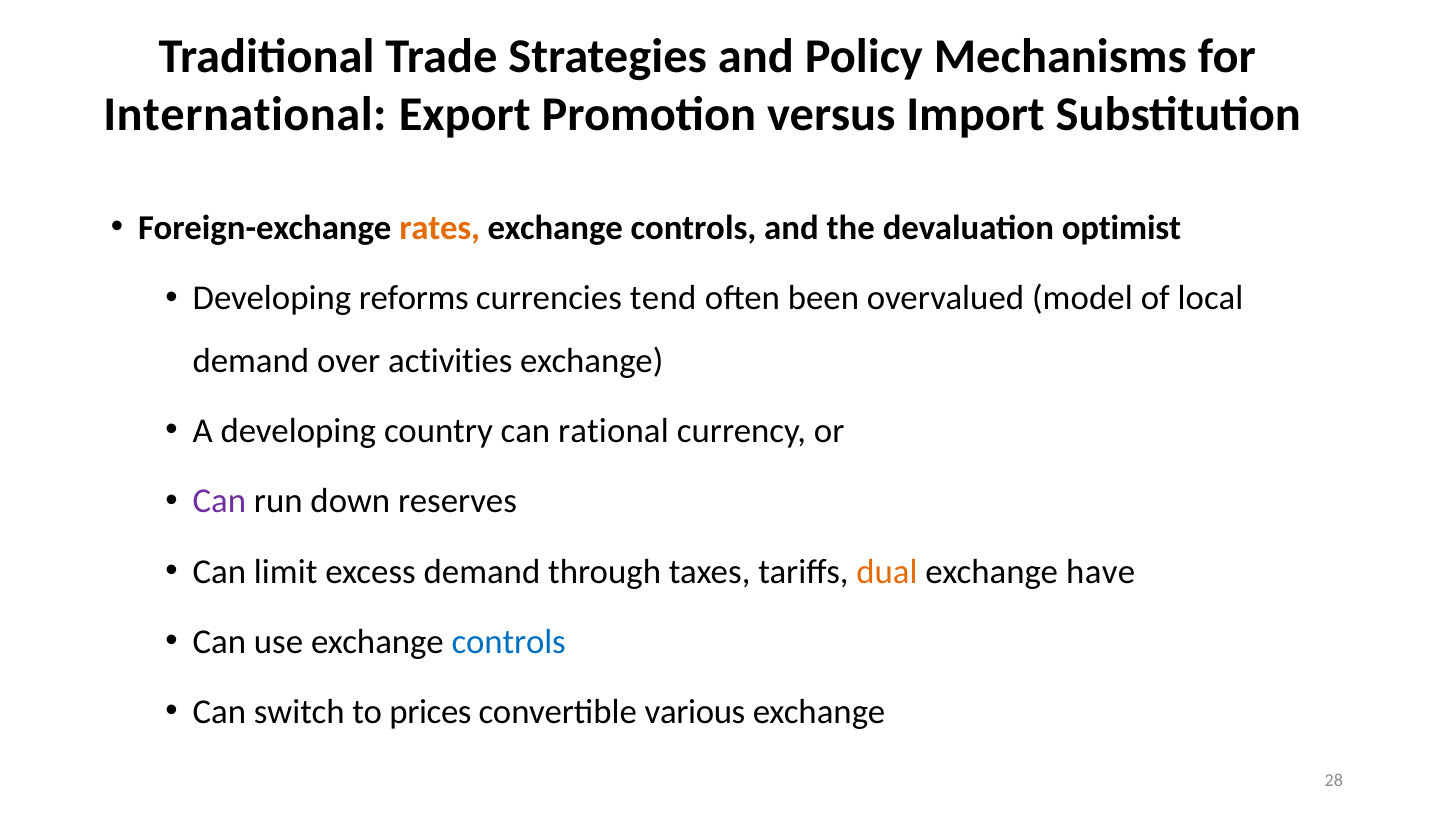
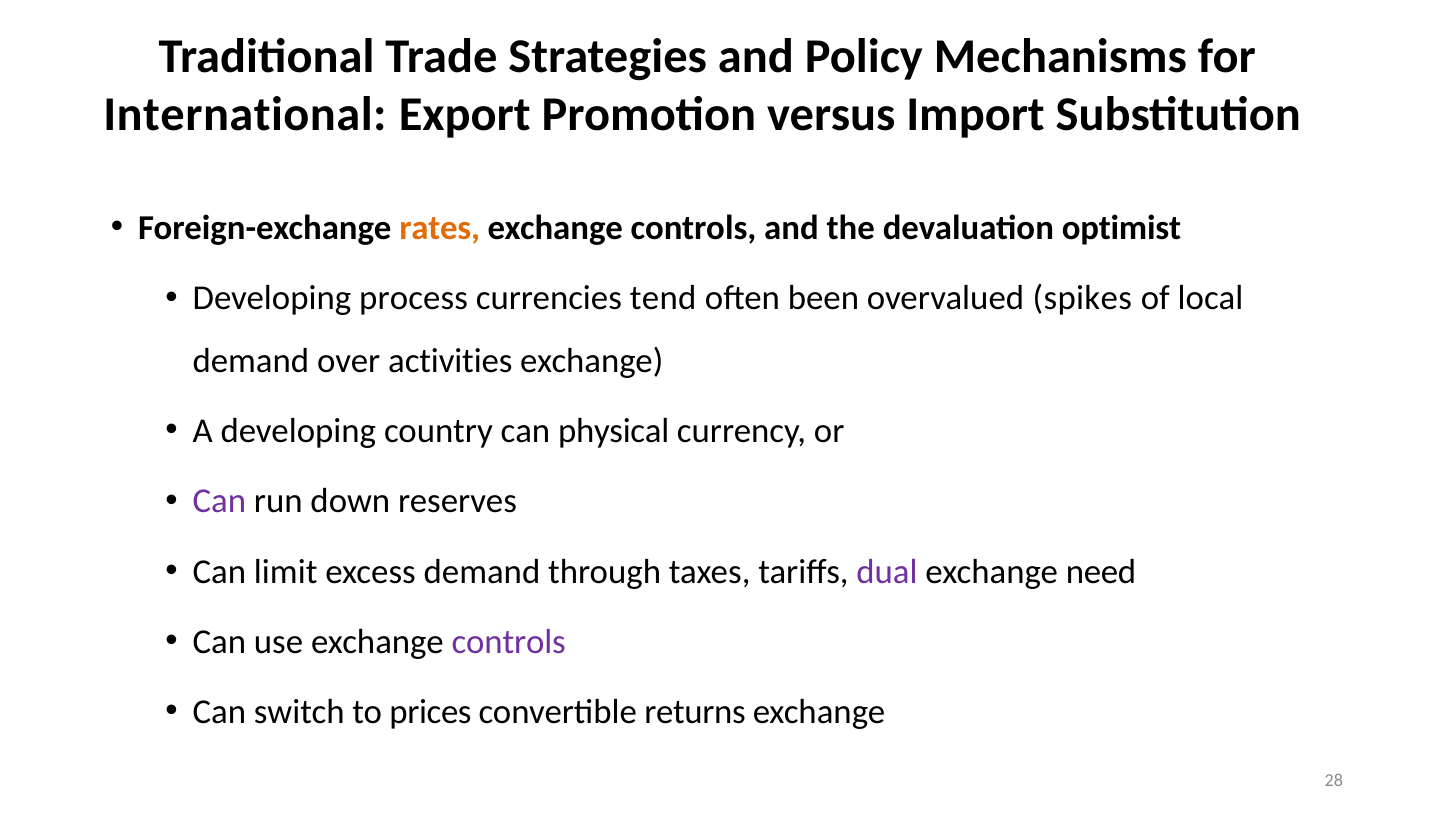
reforms: reforms -> process (414, 298)
model: model -> spikes (1082, 298)
rational: rational -> physical (614, 431)
dual colour: orange -> purple (887, 571)
have: have -> need (1101, 571)
controls colour: blue -> purple (509, 642)
various: various -> returns (695, 712)
